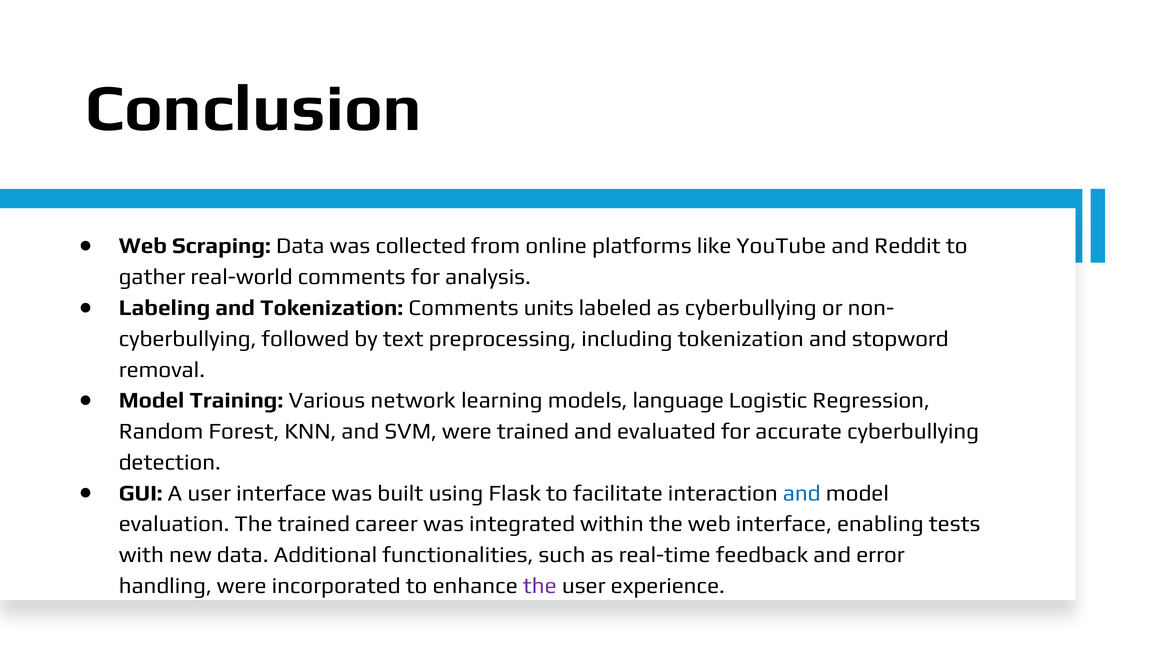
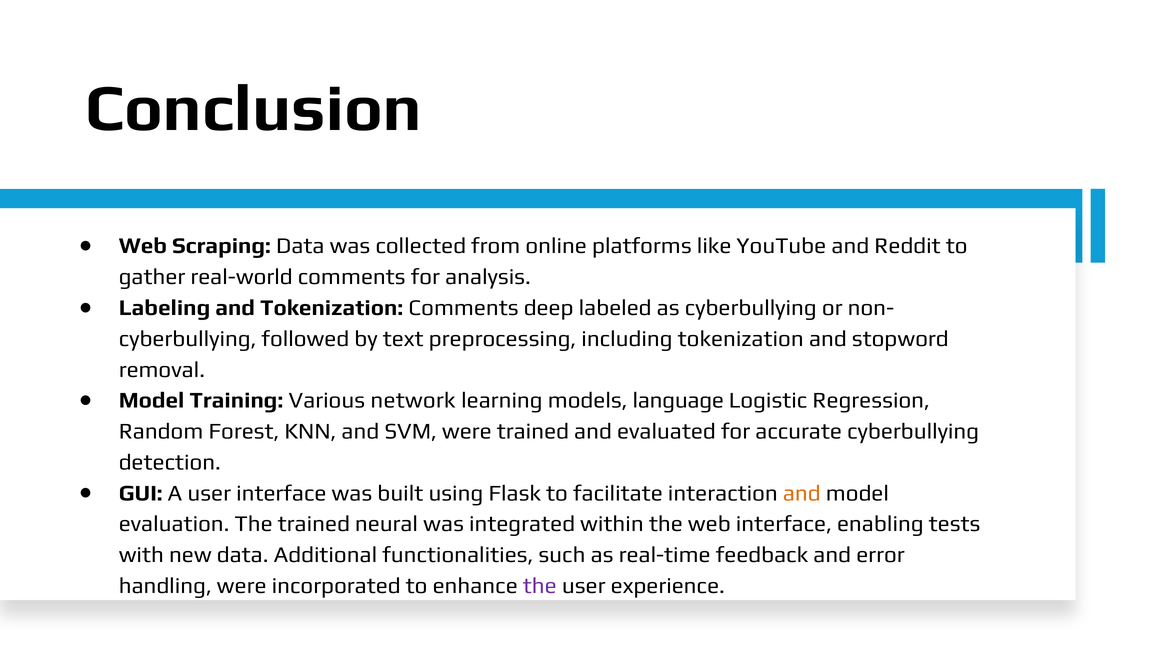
units: units -> deep (549, 308)
and colour: blue -> orange (802, 493)
career: career -> neural (386, 524)
